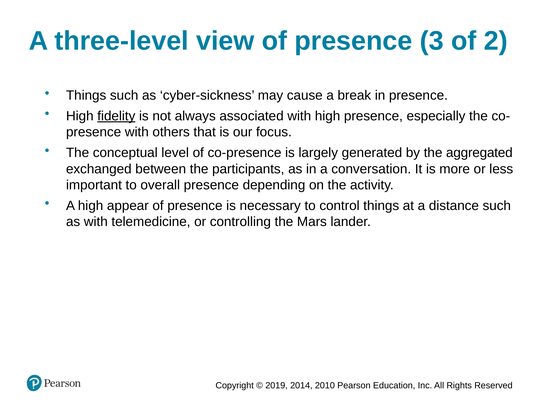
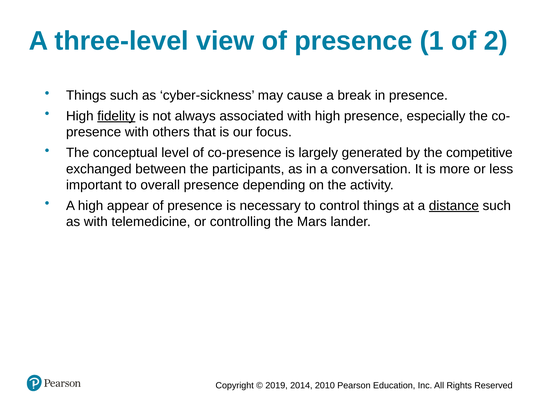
3: 3 -> 1 (432, 41)
aggregated: aggregated -> competitive (479, 153)
distance underline: none -> present (454, 206)
